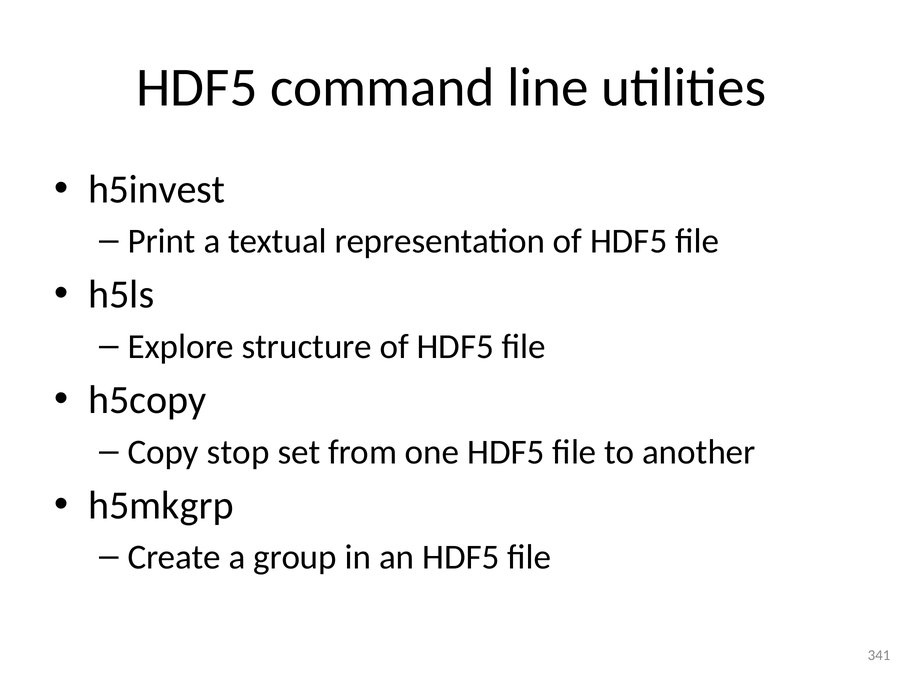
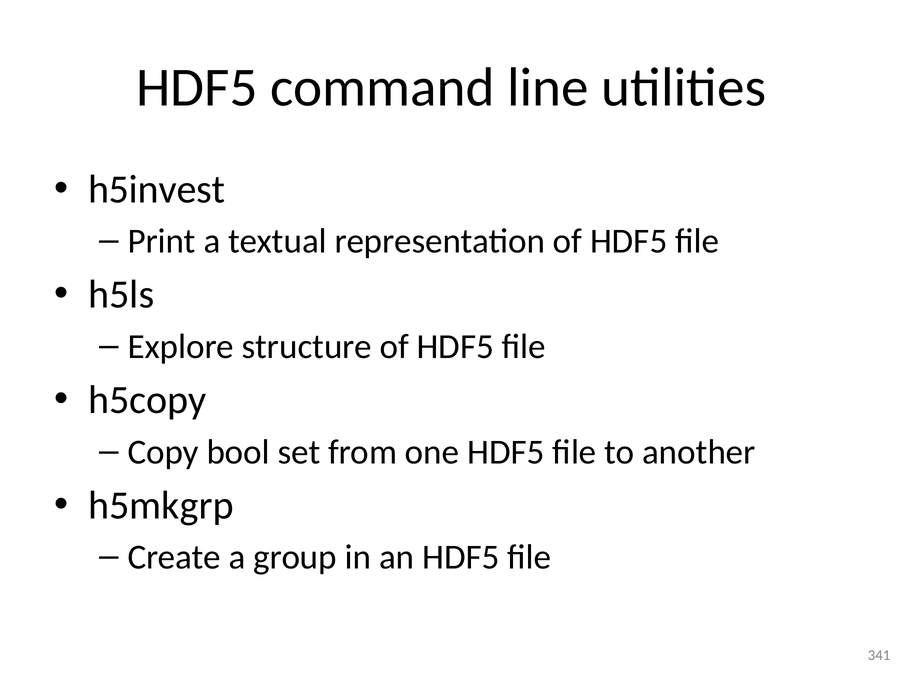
stop: stop -> bool (238, 452)
